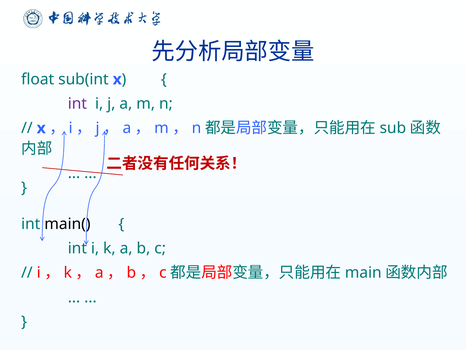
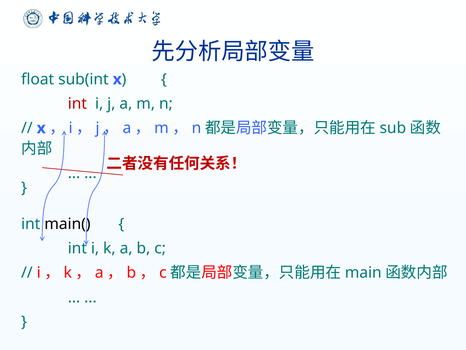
int colour: purple -> red (77, 104)
